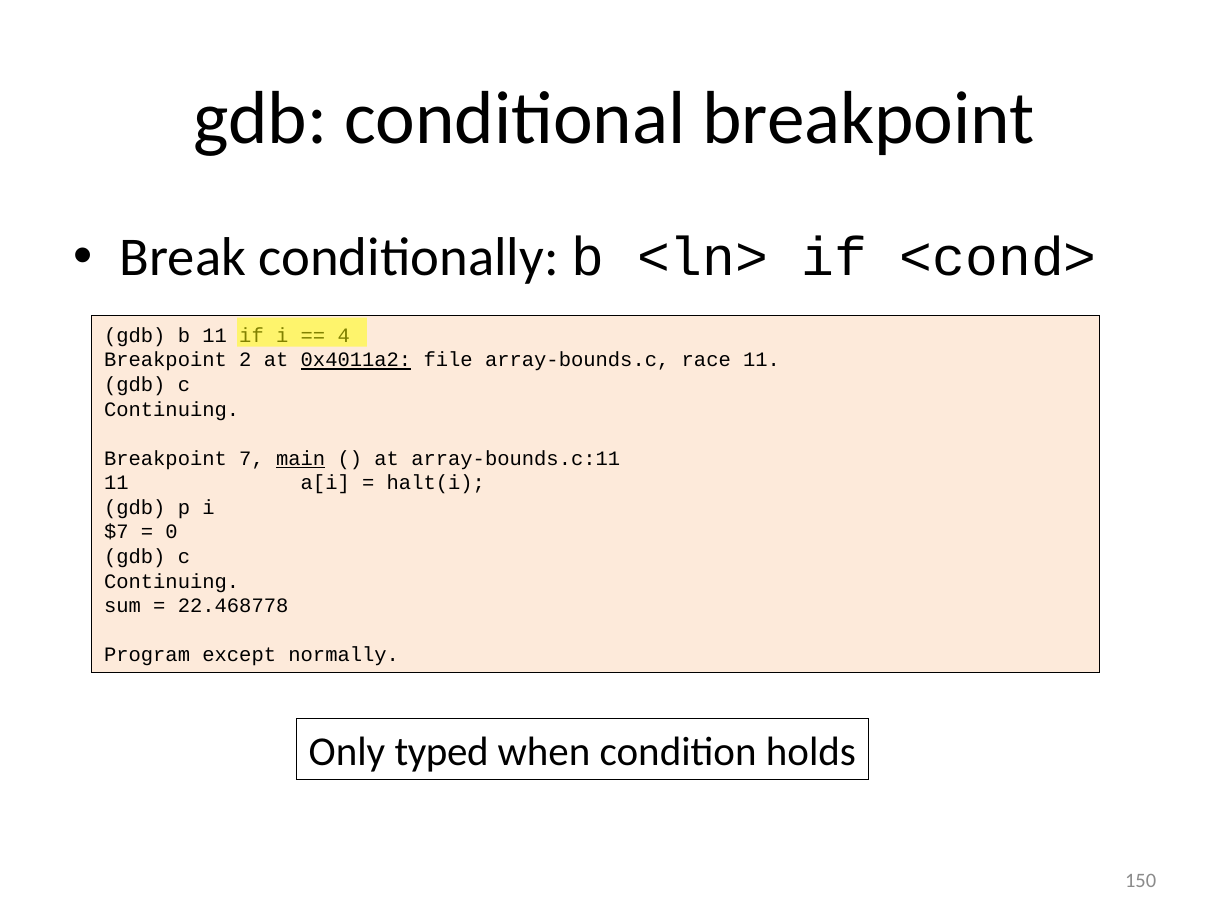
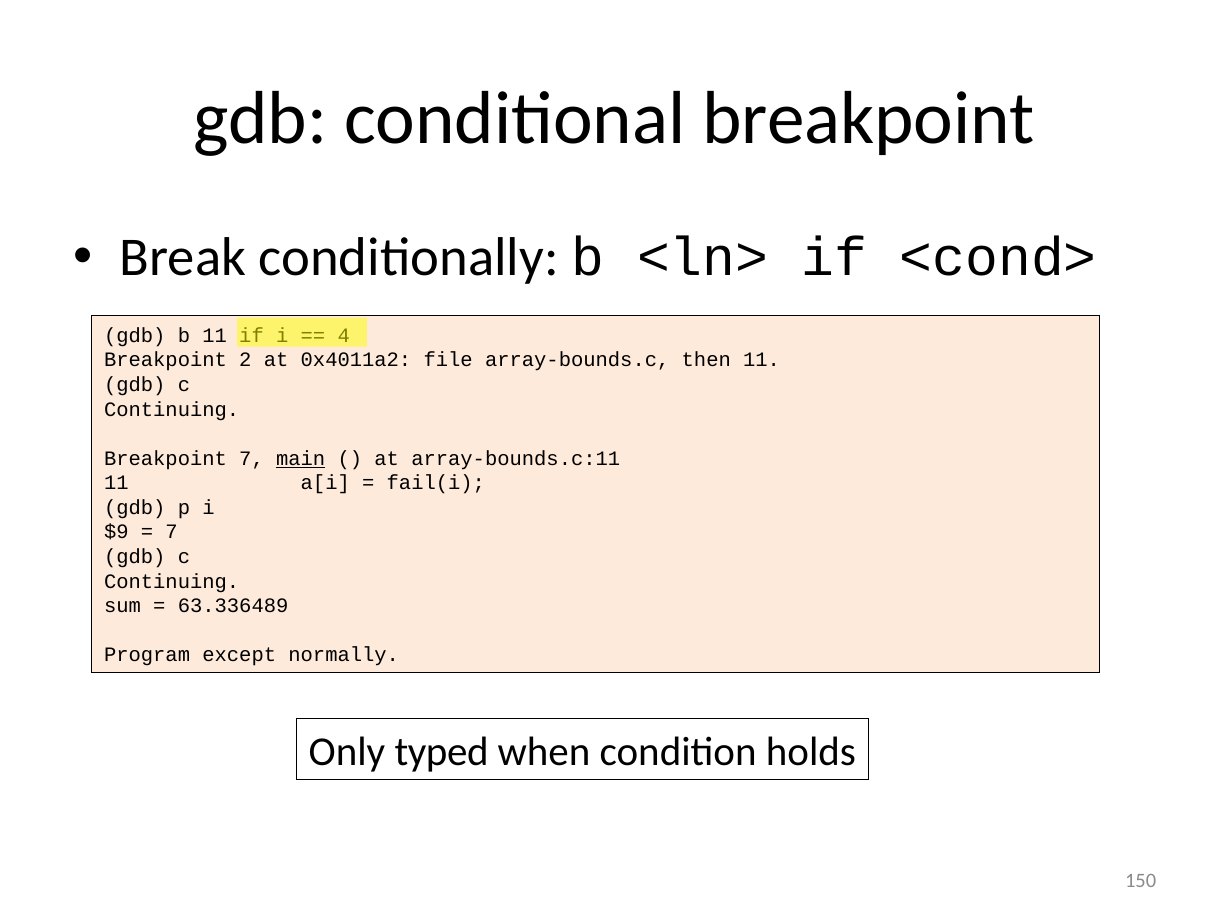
0x4011a2 underline: present -> none (356, 360)
race: race -> then (706, 360)
halt(i: halt(i -> fail(i (436, 483)
$7: $7 -> $9 (116, 533)
0: 0 -> 7 (172, 533)
22.468778: 22.468778 -> 63.336489 (233, 606)
